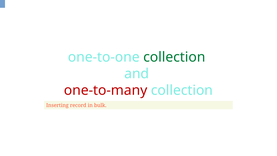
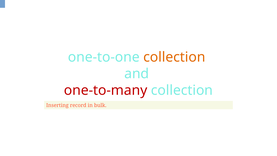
collection colour: green -> orange (174, 57)
